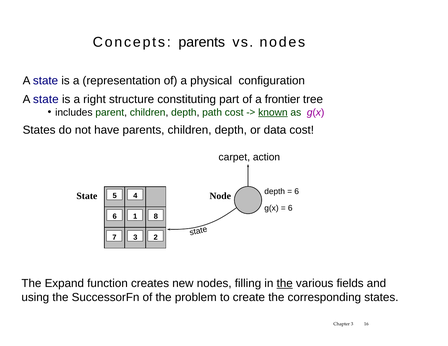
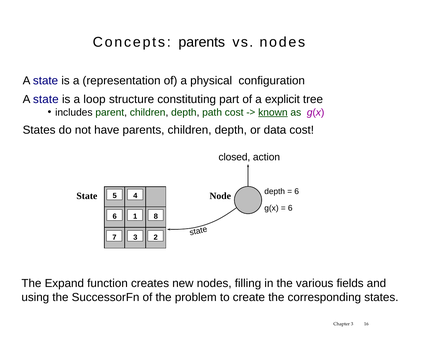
right: right -> loop (94, 99)
frontier: frontier -> explicit (282, 99)
carpet: carpet -> closed (234, 157)
the underline: present -> none (285, 283)
